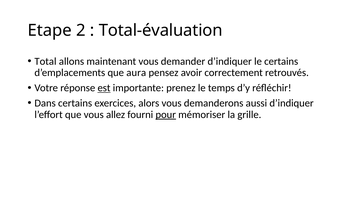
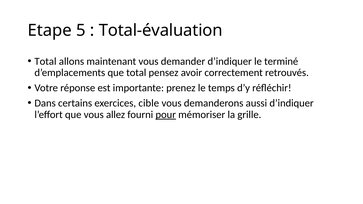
2: 2 -> 5 (81, 30)
le certains: certains -> terminé (281, 61)
que aura: aura -> total (136, 73)
est underline: present -> none (104, 88)
alors: alors -> cible (149, 103)
